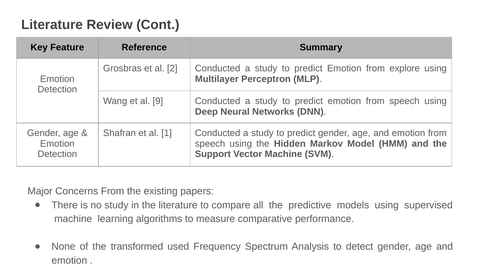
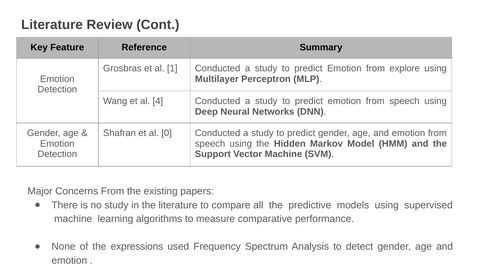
2: 2 -> 1 (172, 68)
9: 9 -> 4 (158, 101)
1: 1 -> 0 (167, 133)
transformed: transformed -> expressions (137, 246)
